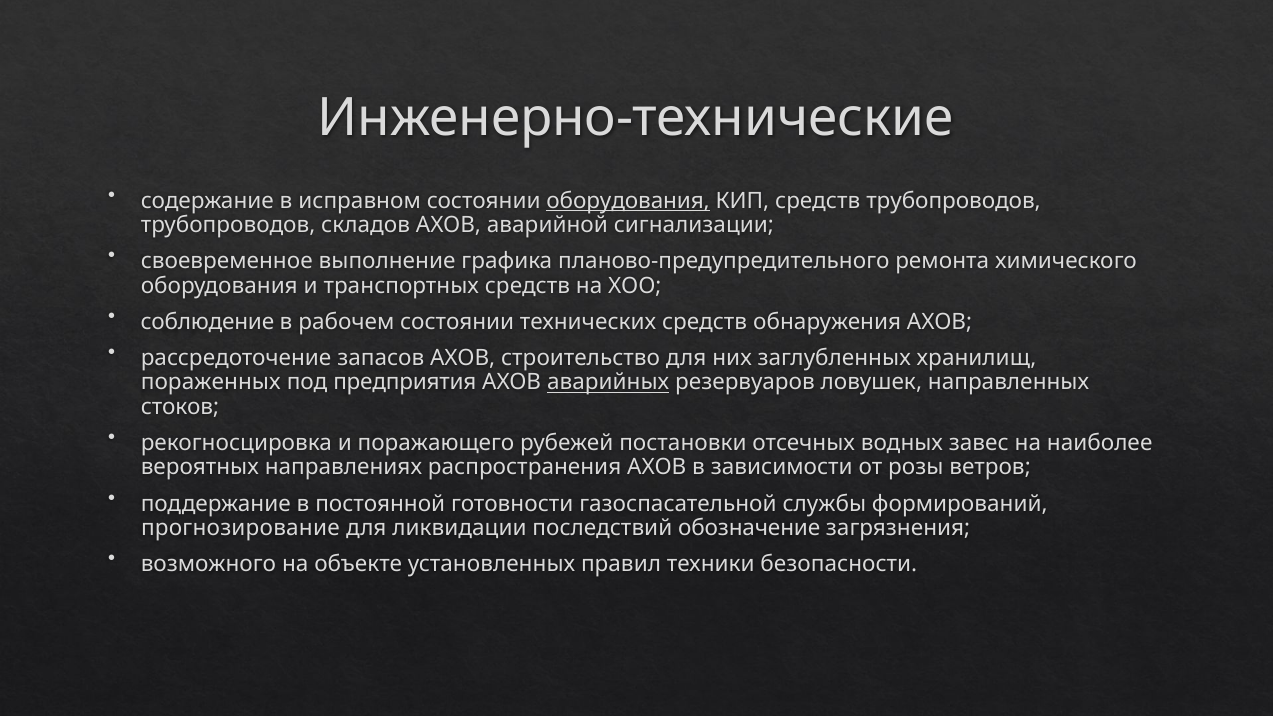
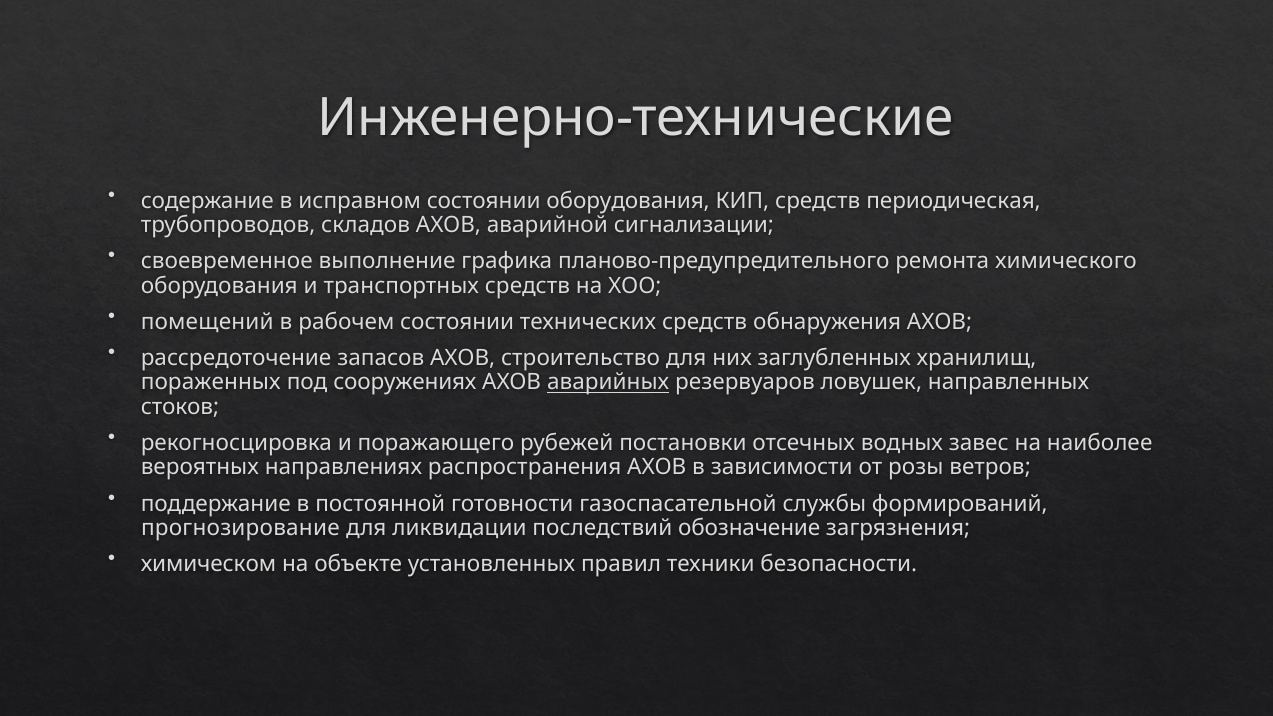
оборудования underline: present -> none (628, 201)
средств трубопроводов: трубопроводов -> периодическая (954, 201)
соблюдение: соблюдение -> помещений (207, 322)
предприятия: предприятия -> сооружениях (405, 383)
возможного: возможного -> химическом (208, 564)
